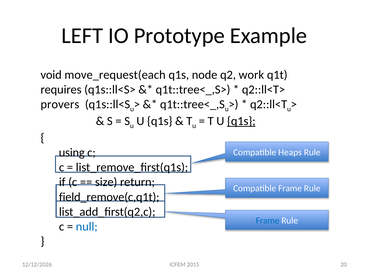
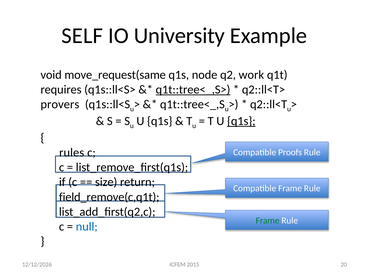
LEFT: LEFT -> SELF (82, 36)
Prototype: Prototype -> University (179, 36)
move_request(each: move_request(each -> move_request(same (115, 75)
q1t::tree<_,S> underline: none -> present (193, 89)
using: using -> rules (72, 152)
Heaps: Heaps -> Proofs (290, 152)
Frame colour: blue -> green (268, 220)
